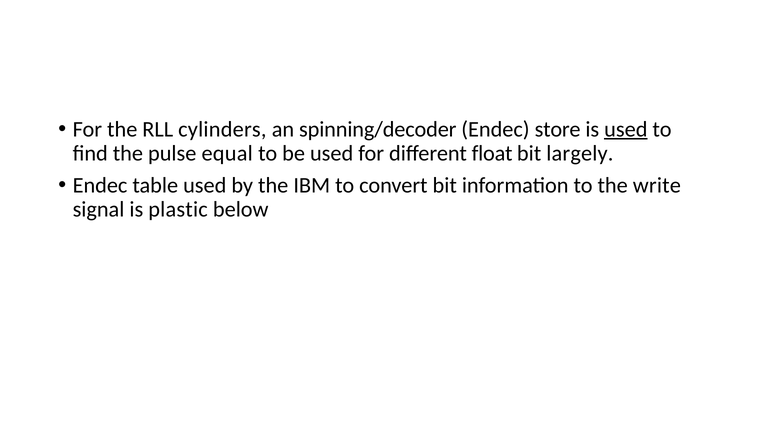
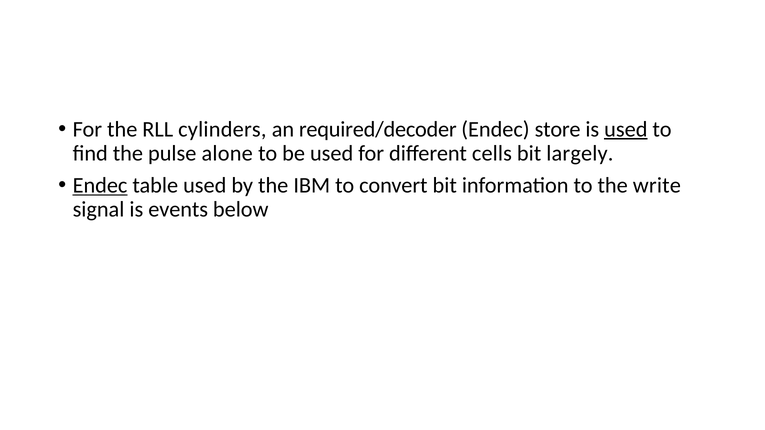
spinning/decoder: spinning/decoder -> required/decoder (378, 129)
equal: equal -> alone (227, 153)
float: float -> cells (492, 153)
Endec underline: none -> present (100, 186)
plastic: plastic -> events (178, 210)
